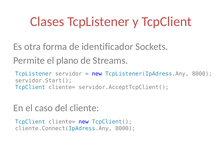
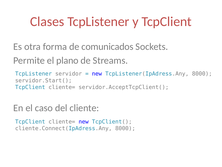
identificador: identificador -> comunicados (107, 47)
